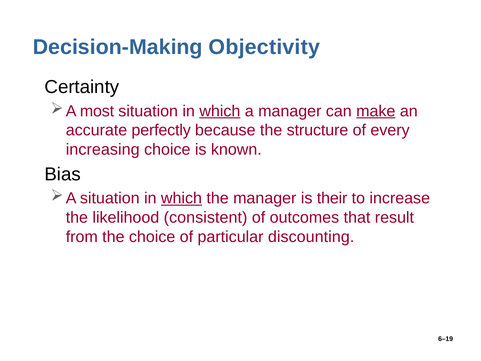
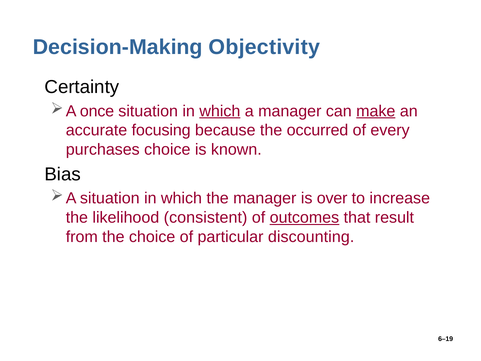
most: most -> once (97, 111)
perfectly: perfectly -> focusing (161, 130)
structure: structure -> occurred (318, 130)
increasing: increasing -> purchases (103, 149)
which underline: present -> none (181, 198)
their: their -> over (332, 198)
outcomes underline: none -> present (304, 217)
